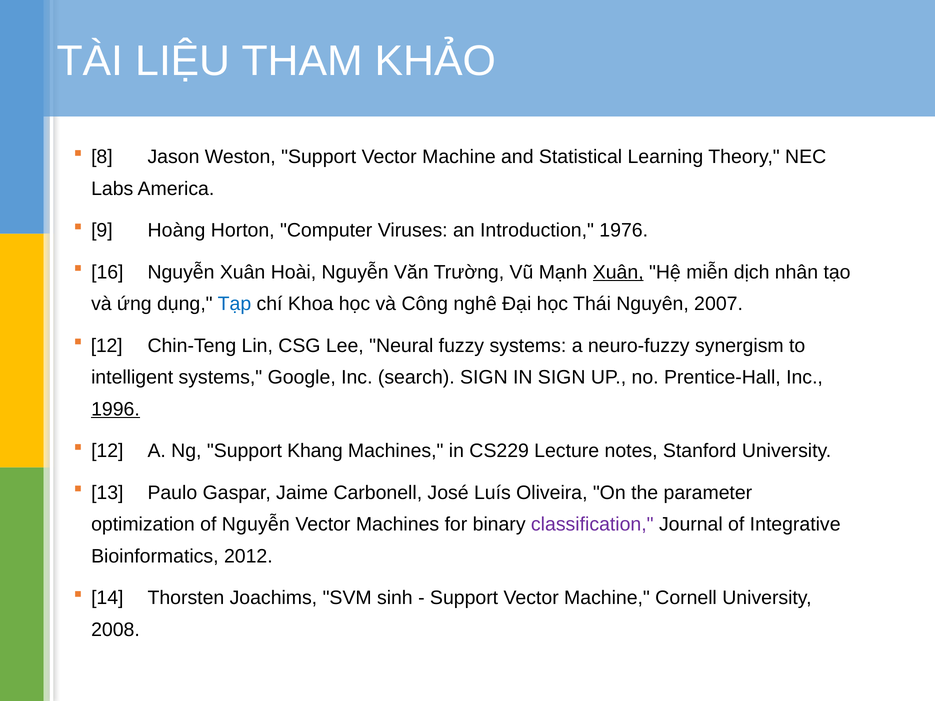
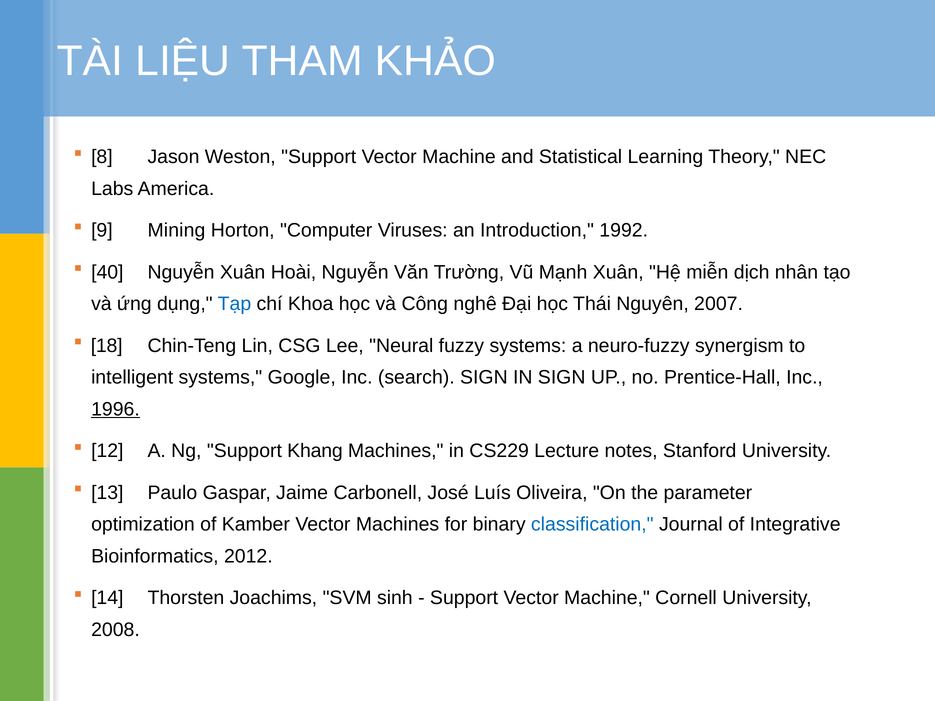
Hoàng: Hoàng -> Mining (176, 231)
1976: 1976 -> 1992 (624, 231)
16: 16 -> 40 (107, 272)
Xuân underline: present -> none (618, 272)
12: 12 -> 18 (107, 346)
of Nguyễn: Nguyễn -> Kamber (256, 525)
classification colour: purple -> blue (592, 525)
